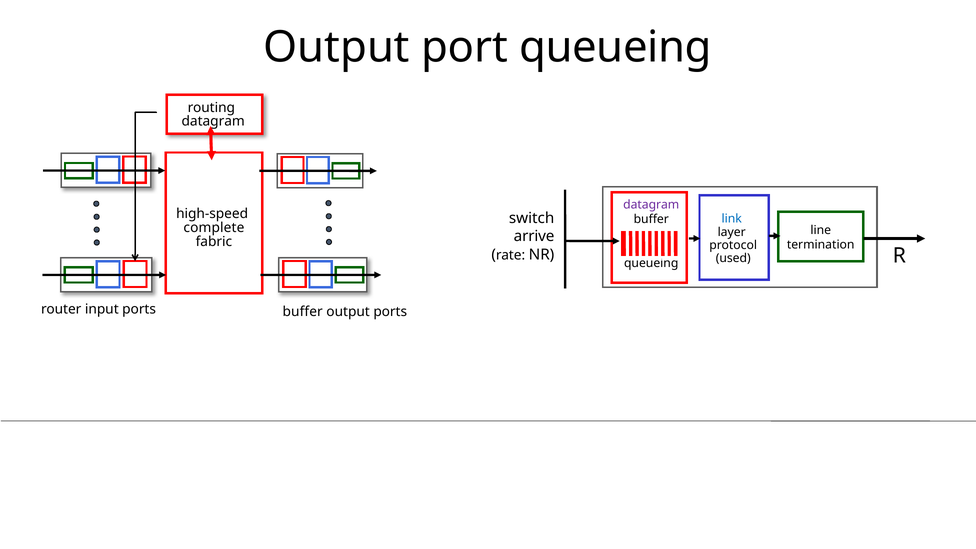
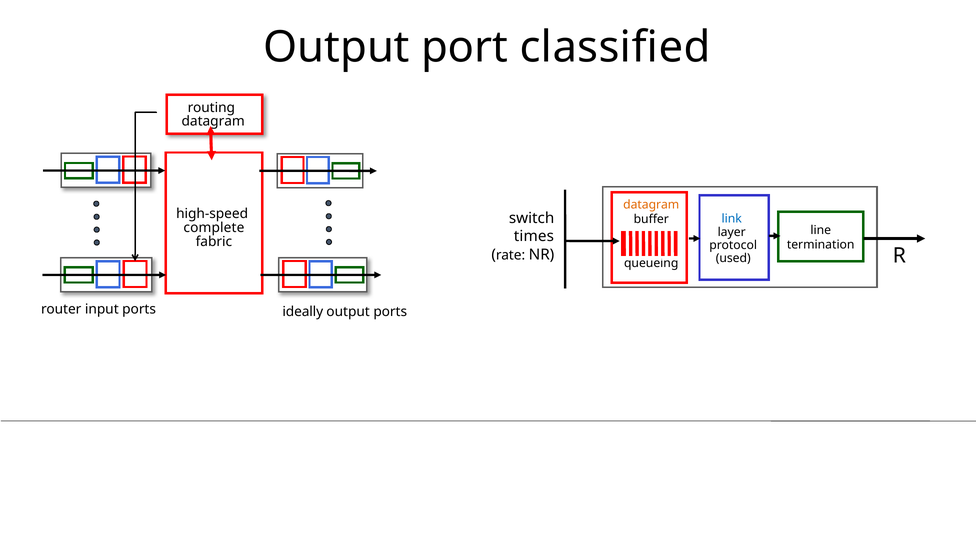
port queueing: queueing -> classified (615, 47)
datagram colour: purple -> orange (651, 205)
arrive: arrive -> times (534, 236)
ports buffer: buffer -> ideally (303, 312)
